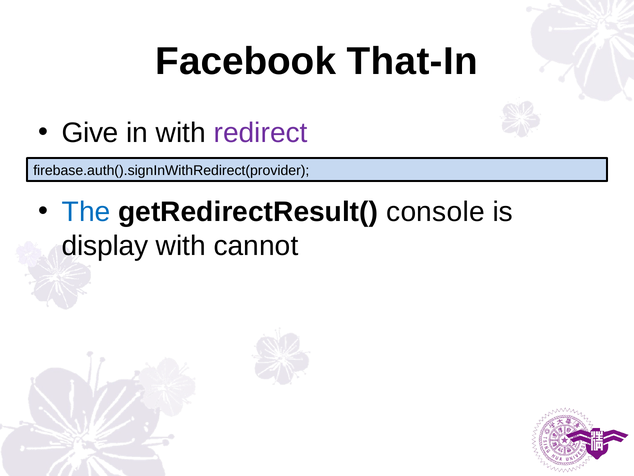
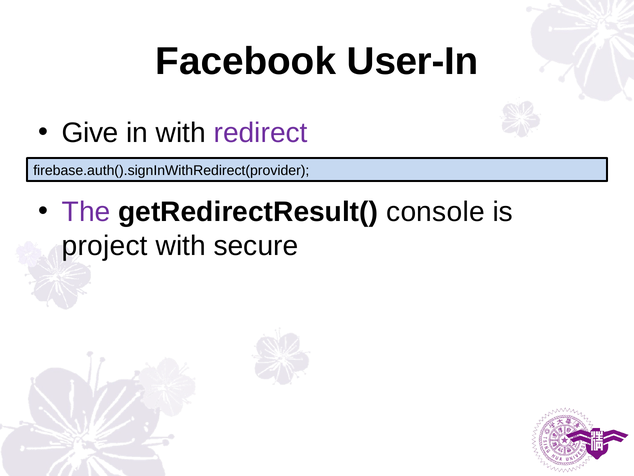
That-In: That-In -> User-In (413, 61)
The colour: blue -> purple (86, 212)
display: display -> project (105, 246)
cannot: cannot -> secure (256, 246)
